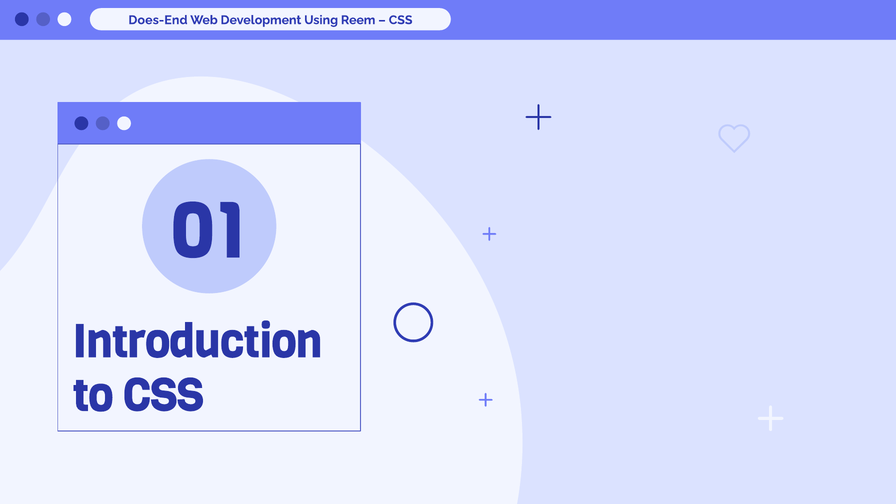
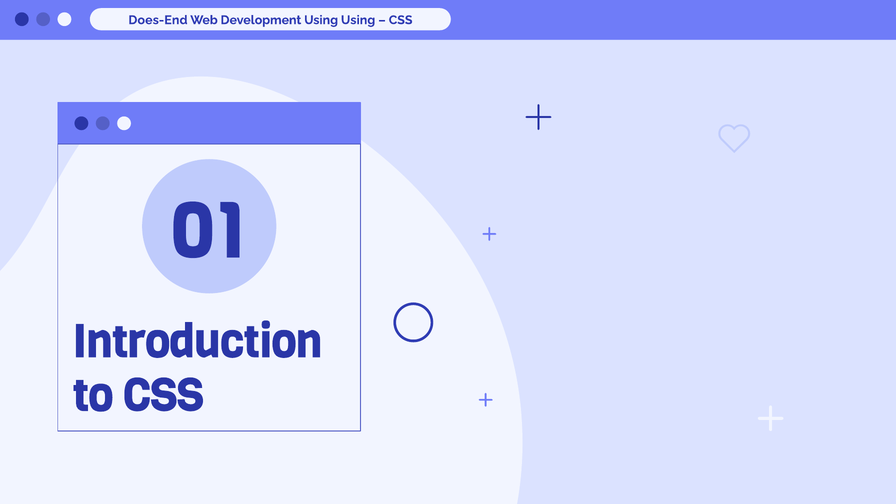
Using Reem: Reem -> Using (358, 20)
